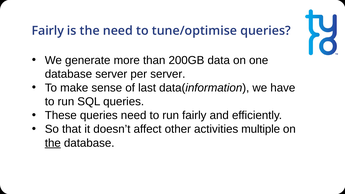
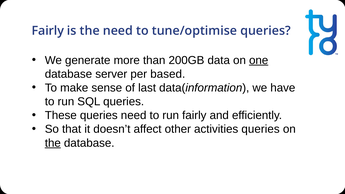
one underline: none -> present (259, 60)
per server: server -> based (168, 74)
activities multiple: multiple -> queries (261, 129)
